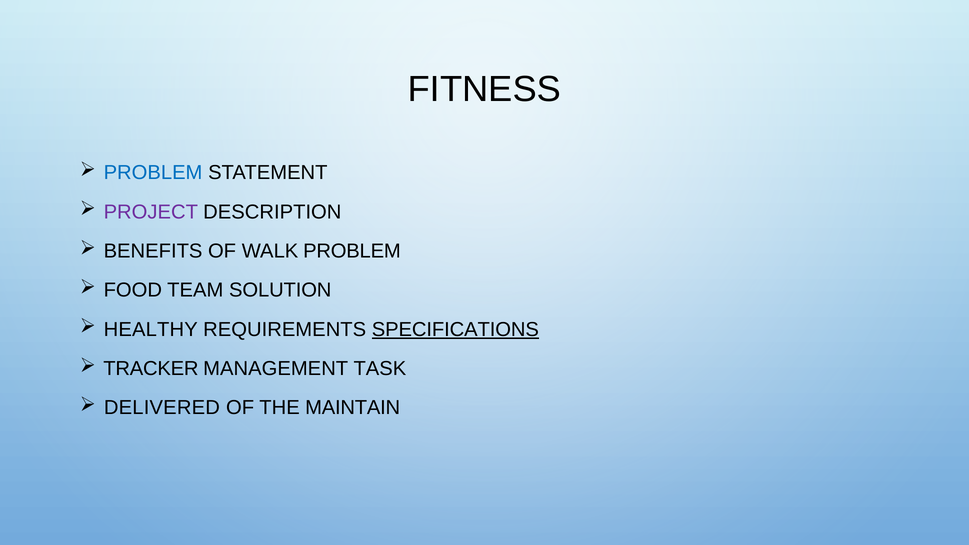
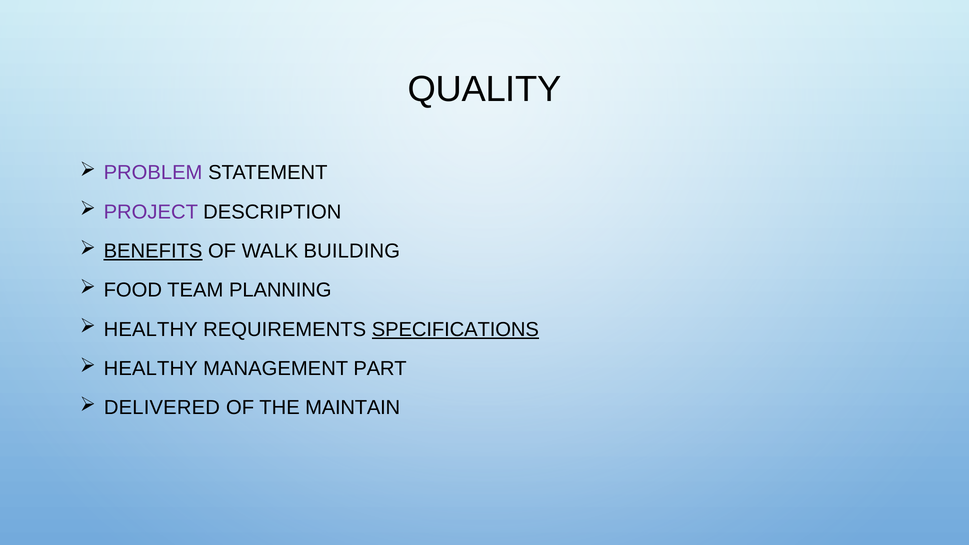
FITNESS: FITNESS -> QUALITY (485, 89)
PROBLEM colour: blue -> purple (153, 173)
BENEFITS underline: none -> present (153, 251)
WALK PROBLEM: PROBLEM -> BUILDING (352, 251)
SOLUTION: SOLUTION -> PLANNING (280, 290)
TRACKER: TRACKER -> HEALTHY (151, 369)
TASK: TASK -> PART (380, 369)
